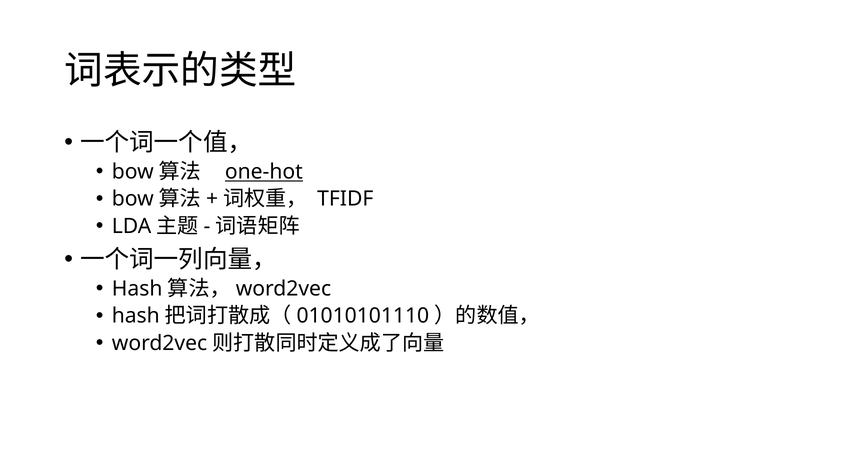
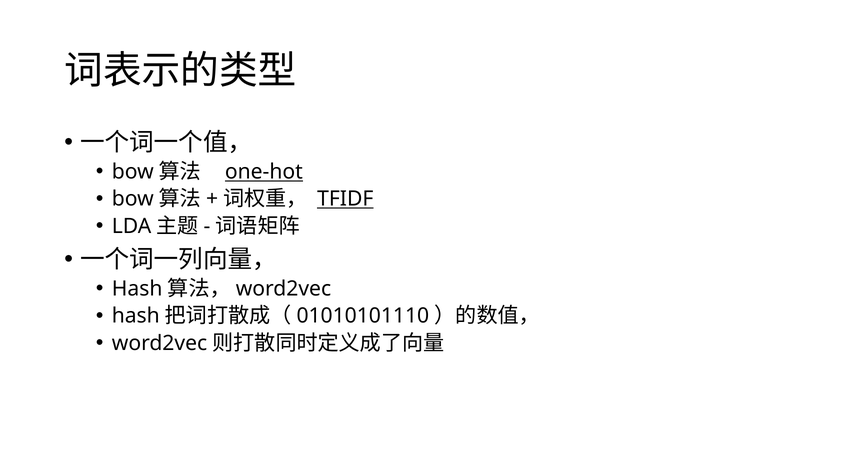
TFIDF underline: none -> present (345, 199)
